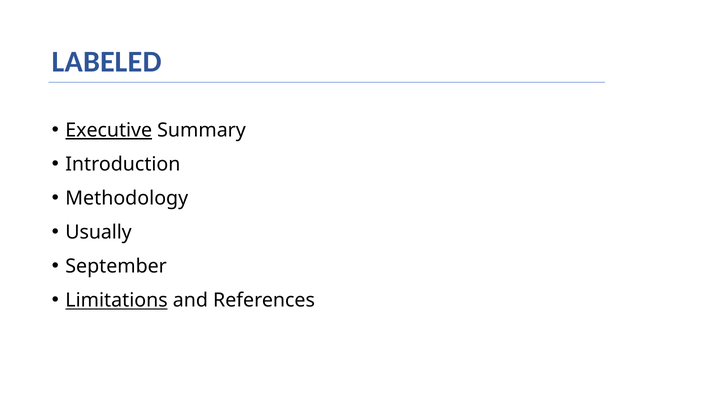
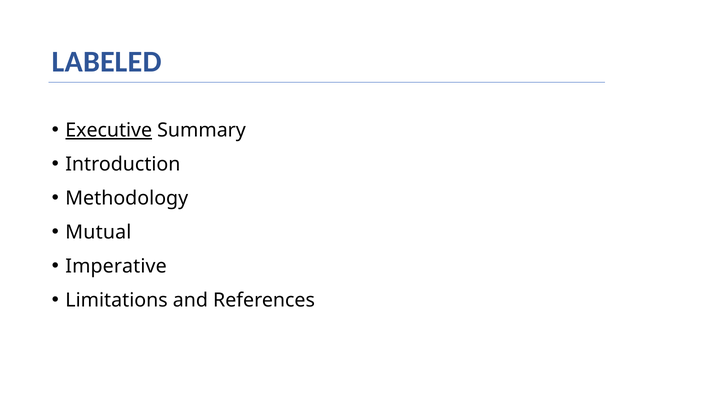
Usually: Usually -> Mutual (98, 233)
September: September -> Imperative (116, 267)
Limitations underline: present -> none (117, 301)
